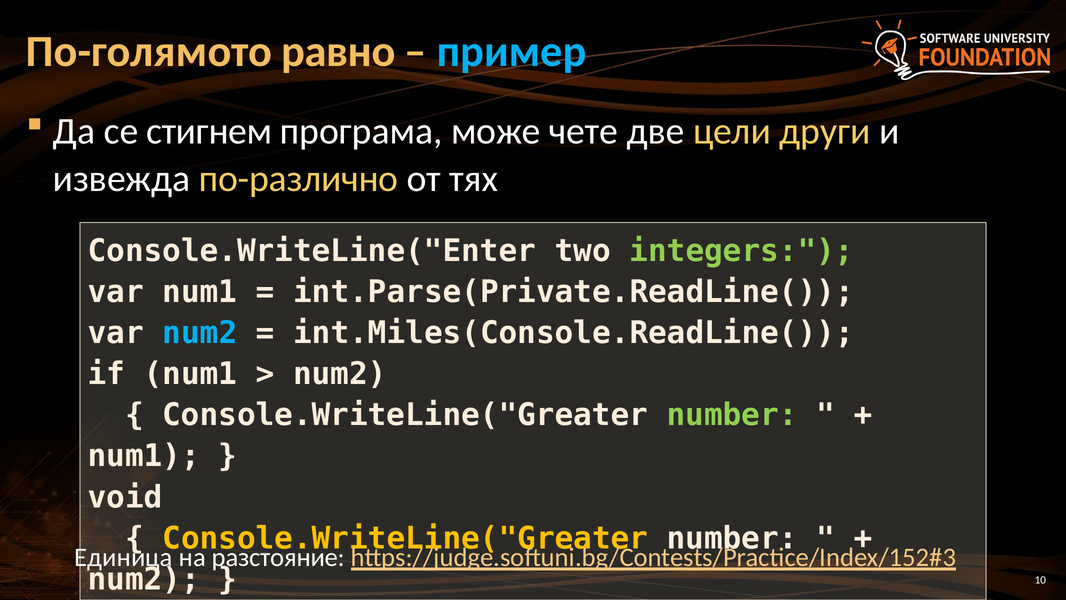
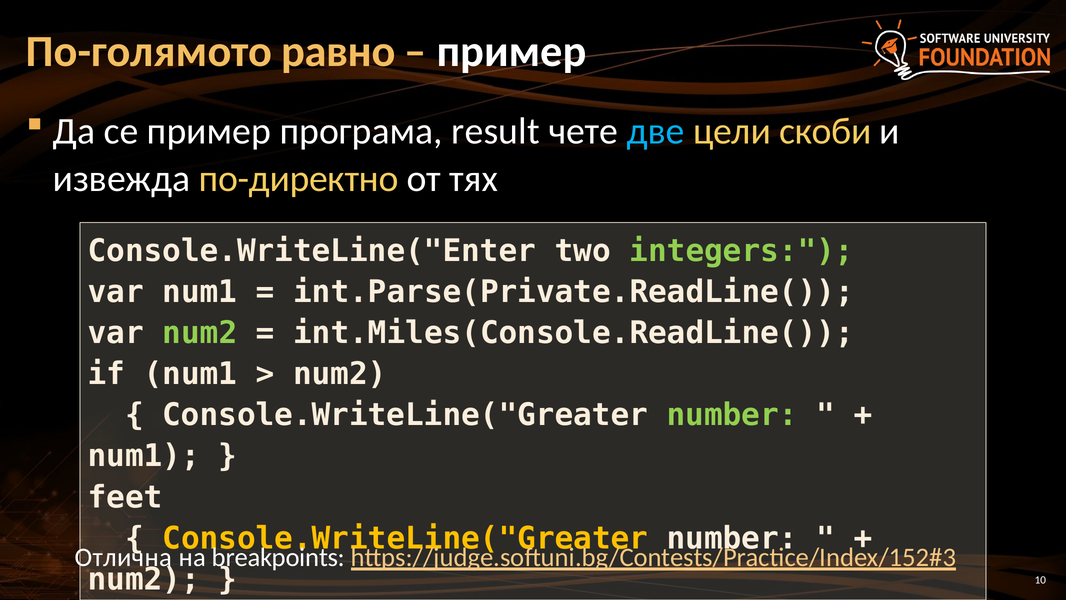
пример colour: light blue -> white (512, 52)
се стигнем: стигнем -> пример (209, 131)
може: може -> result (496, 131)
две colour: white -> light blue (656, 131)
други: други -> скоби (825, 131)
по-различно: по-различно -> по-директно (299, 179)
num2 colour: light blue -> light green (200, 333)
void: void -> feet (125, 497)
Единица: Единица -> Отлична (123, 557)
разстояние: разстояние -> breakpoints (278, 557)
